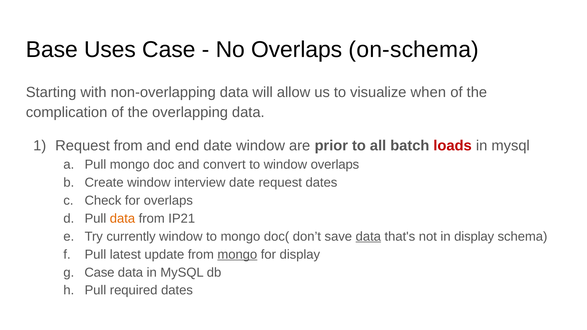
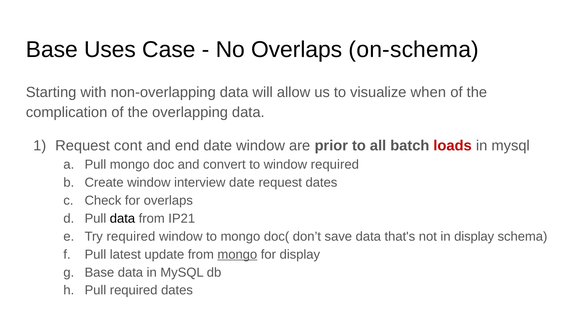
Request from: from -> cont (128, 146)
window overlaps: overlaps -> required (335, 165)
data colour: orange -> black (122, 219)
Try currently: currently -> required (131, 237)
data underline: present -> none (368, 237)
Case: Case -> Base (99, 273)
